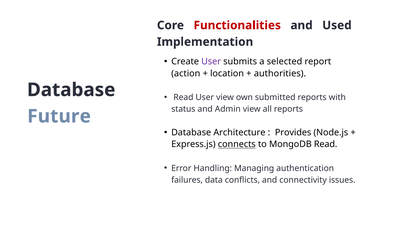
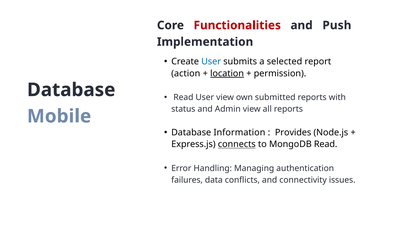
Used: Used -> Push (337, 25)
User colour: purple -> blue (211, 62)
location underline: none -> present (227, 73)
authorities: authorities -> permission (280, 73)
Future: Future -> Mobile (59, 116)
Architecture: Architecture -> Information (239, 132)
